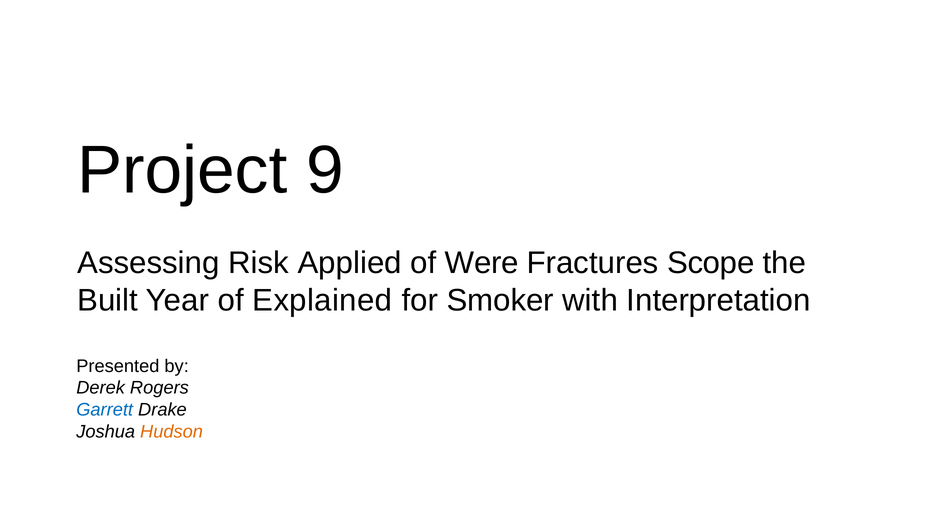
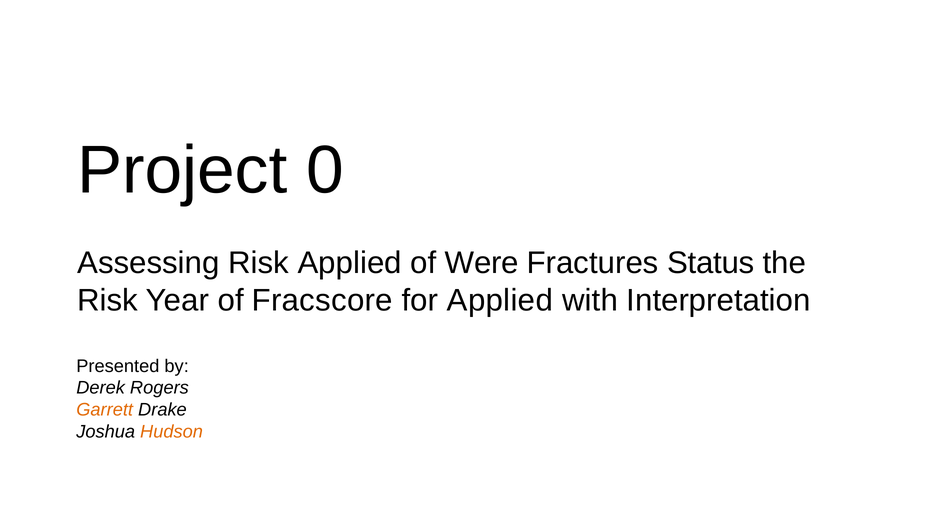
9: 9 -> 0 (325, 170)
Scope: Scope -> Status (711, 263)
Built: Built -> Risk (108, 301)
Explained: Explained -> Fracscore (322, 301)
for Smoker: Smoker -> Applied (500, 301)
Garrett colour: blue -> orange (105, 410)
